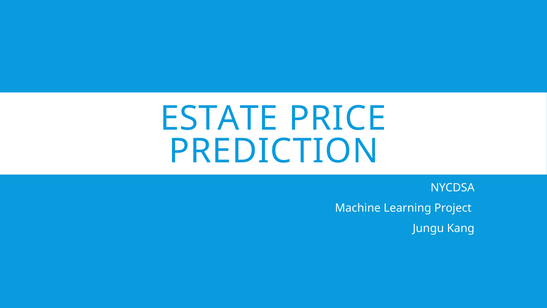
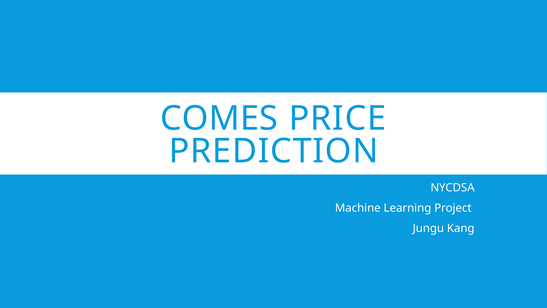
ESTATE: ESTATE -> COMES (219, 118)
